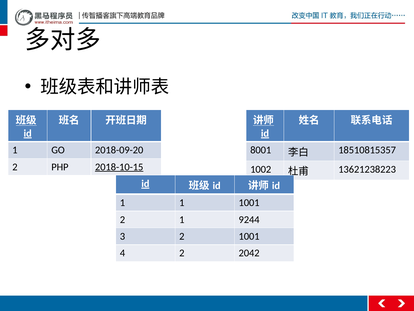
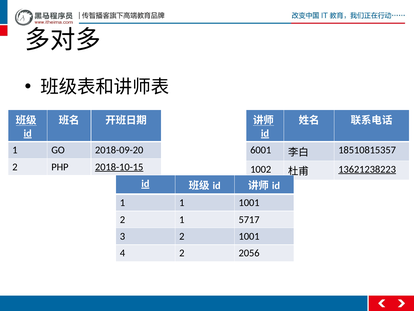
8001: 8001 -> 6001 (261, 150)
13621238223 underline: none -> present (367, 169)
9244: 9244 -> 5717 (249, 219)
2042: 2042 -> 2056 (249, 253)
